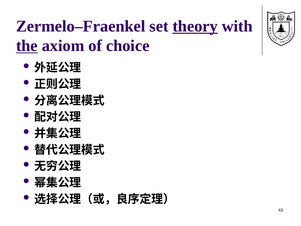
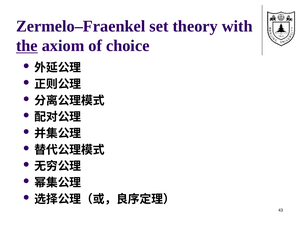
theory underline: present -> none (195, 26)
